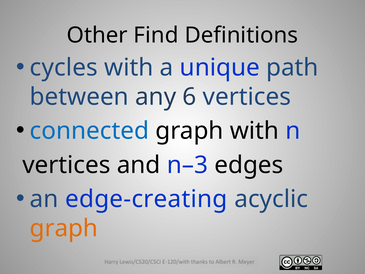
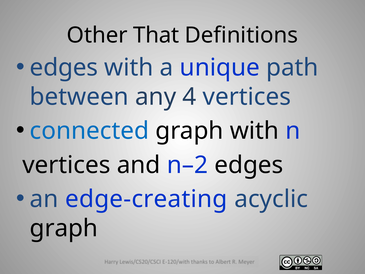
Find: Find -> That (156, 35)
cycles: cycles -> edges (64, 68)
6: 6 -> 4 (189, 97)
n–3: n–3 -> n–2 (187, 165)
graph colour: orange -> black (64, 228)
